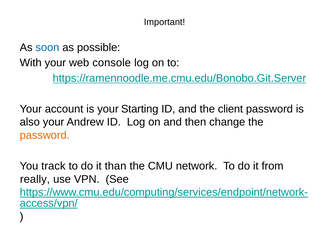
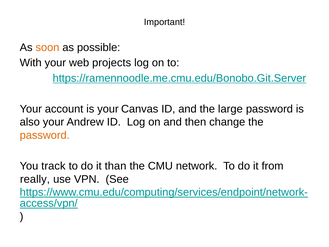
soon colour: blue -> orange (47, 47)
console: console -> projects (112, 63)
Starting: Starting -> Canvas (140, 109)
client: client -> large (230, 109)
